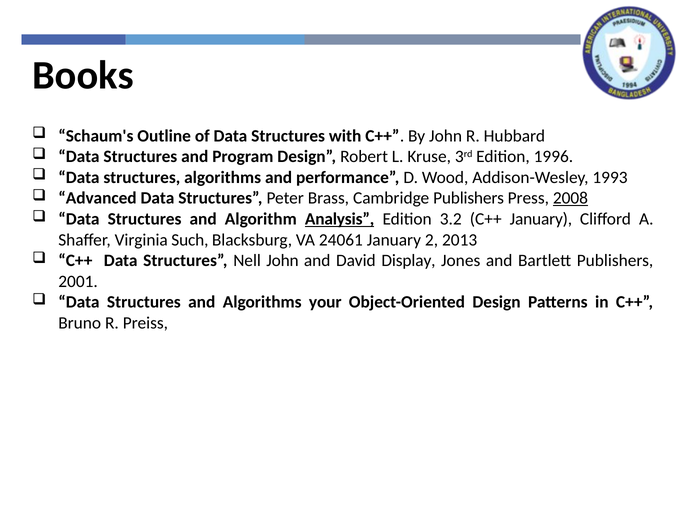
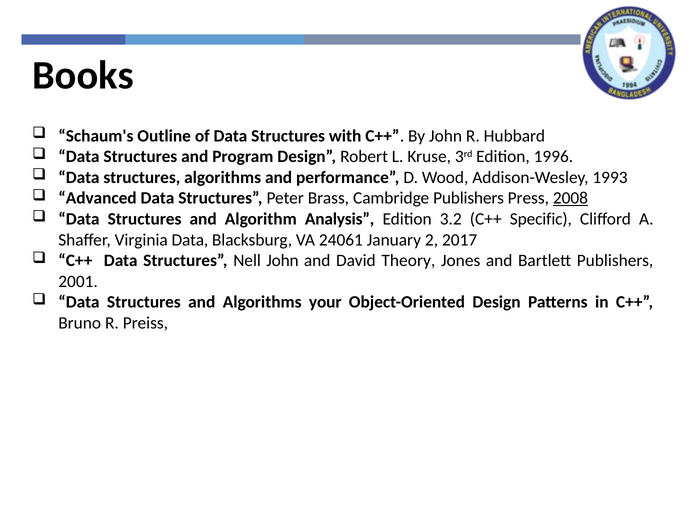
Analysis underline: present -> none (340, 219)
C++ January: January -> Specific (541, 219)
Virginia Such: Such -> Data (190, 240)
2013: 2013 -> 2017 (460, 240)
Display: Display -> Theory (408, 261)
